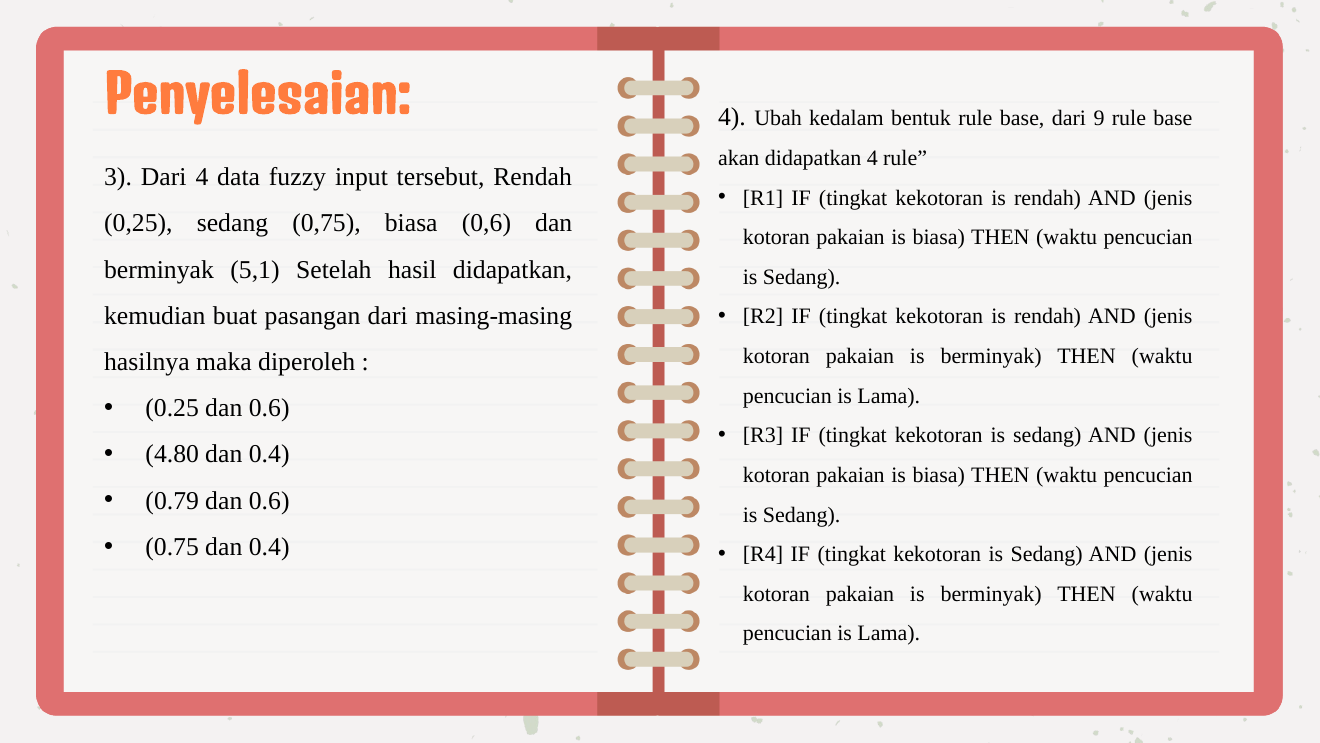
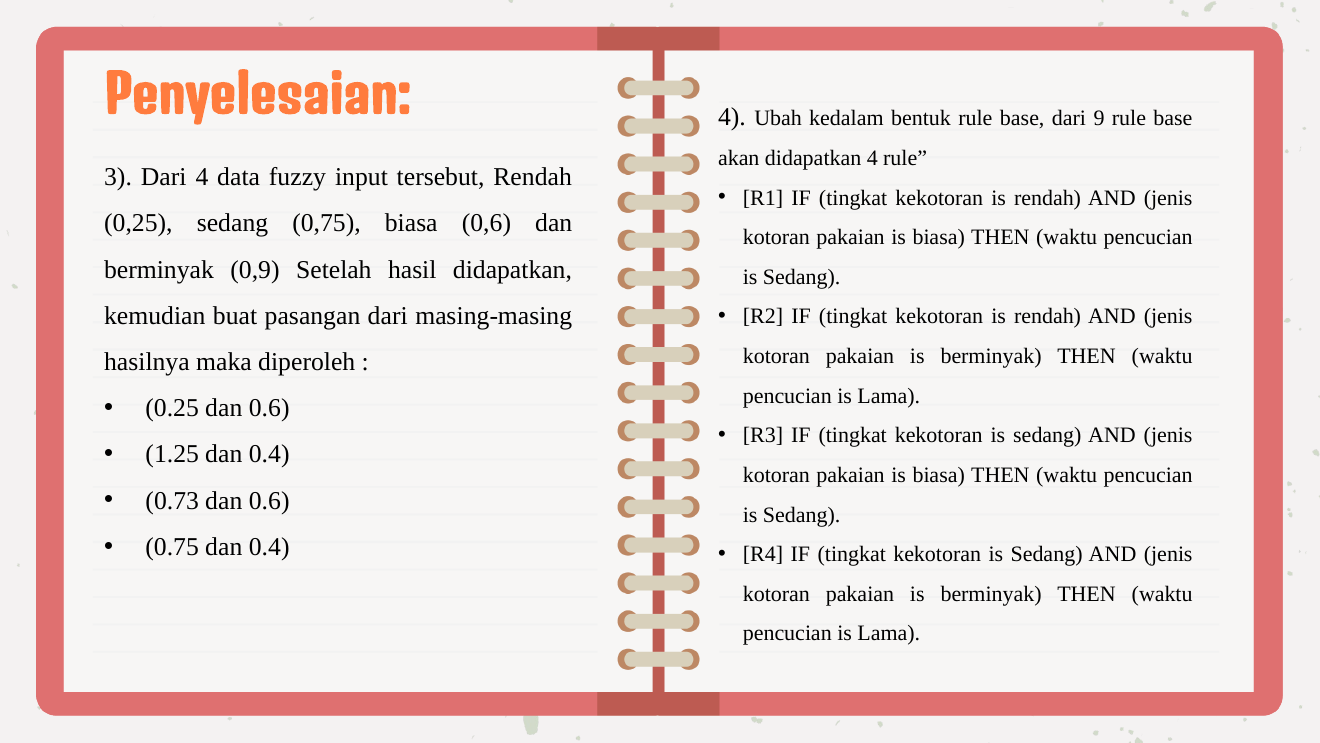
5,1: 5,1 -> 0,9 (255, 269)
4.80: 4.80 -> 1.25 (172, 454)
0.79: 0.79 -> 0.73 (172, 500)
